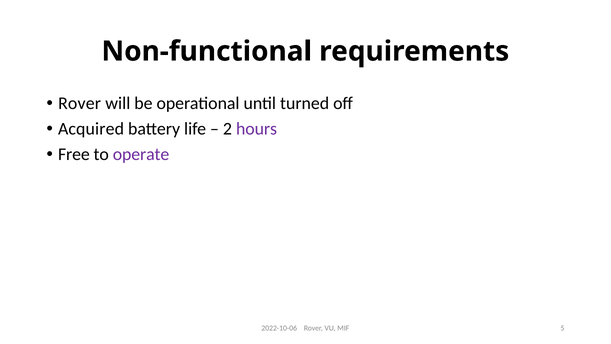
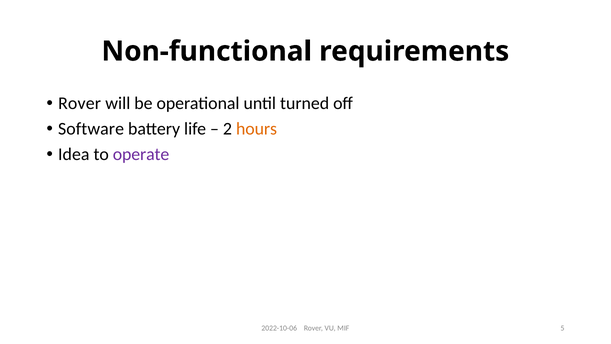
Acquired: Acquired -> Software (91, 129)
hours colour: purple -> orange (257, 129)
Free: Free -> Idea (74, 154)
